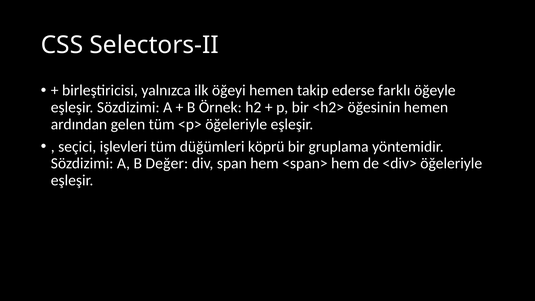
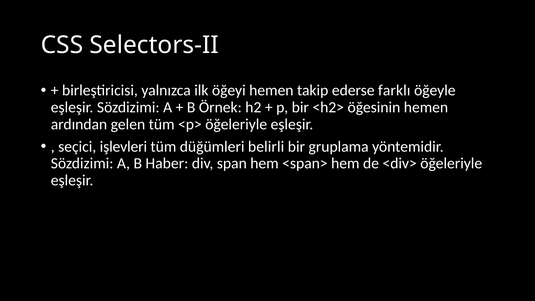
köprü: köprü -> belirli (266, 147)
Değer: Değer -> Haber (167, 163)
